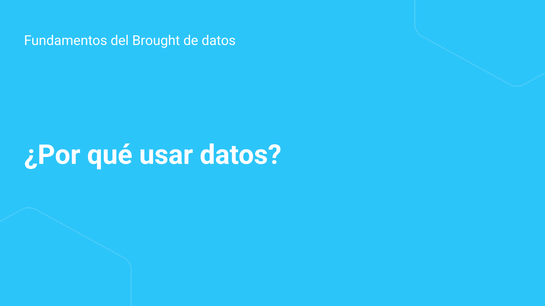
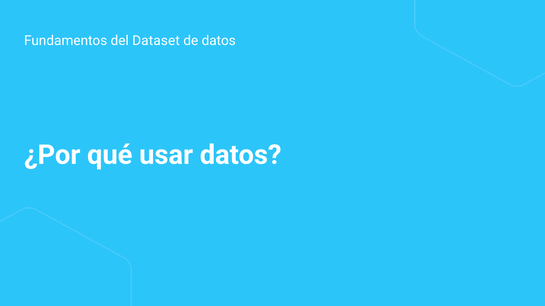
Brought: Brought -> Dataset (156, 41)
